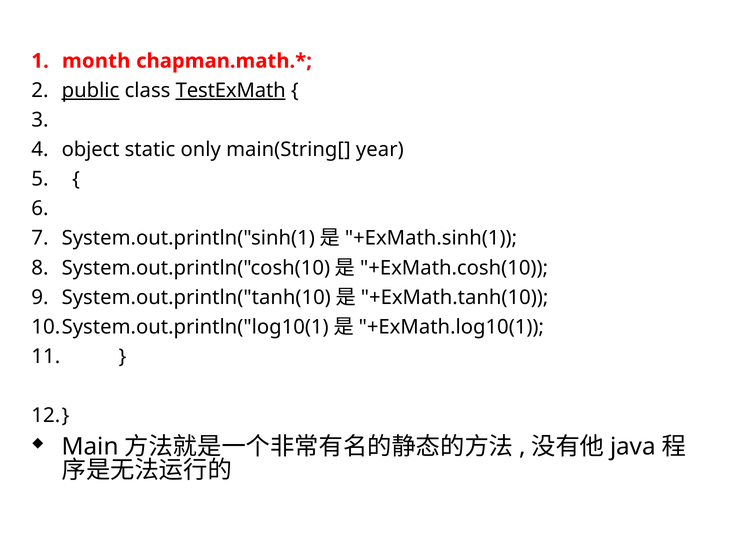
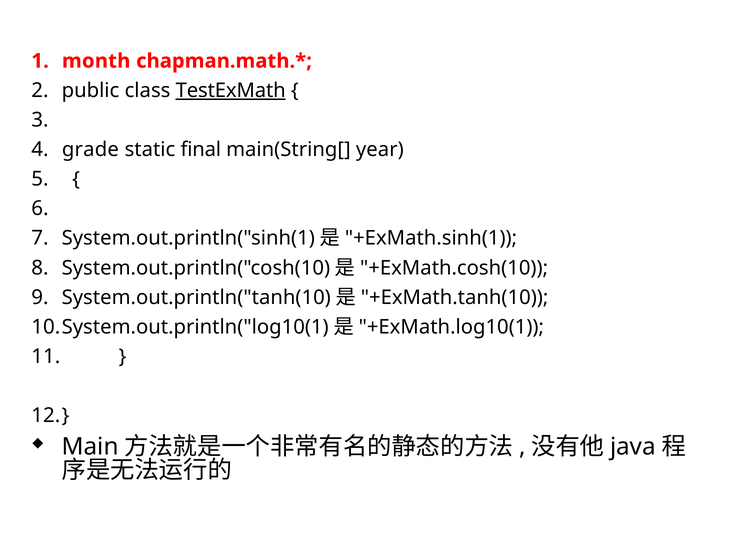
public underline: present -> none (91, 91)
object: object -> grade (90, 150)
only: only -> final (201, 150)
